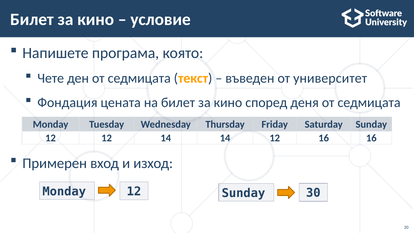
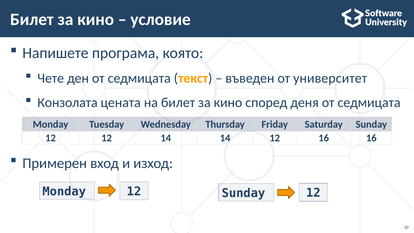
Фондация: Фондация -> Конзолата (68, 103)
12 Sunday 30: 30 -> 12 (313, 193)
